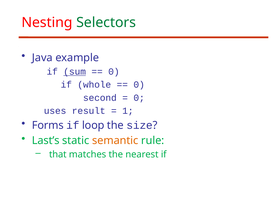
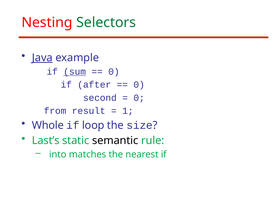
Java underline: none -> present (42, 58)
whole: whole -> after (94, 85)
uses: uses -> from (55, 111)
Forms: Forms -> Whole (48, 125)
semantic colour: orange -> black (115, 140)
that: that -> into (58, 154)
